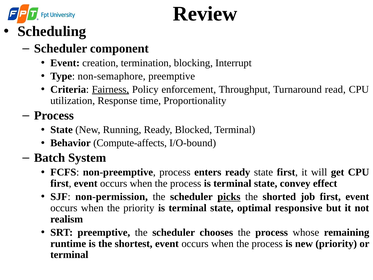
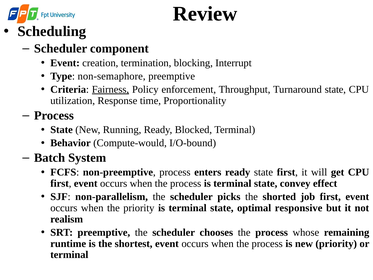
Turnaround read: read -> state (335, 89)
Compute-affects: Compute-affects -> Compute-would (130, 143)
non-permission: non-permission -> non-parallelism (112, 197)
picks underline: present -> none (229, 197)
